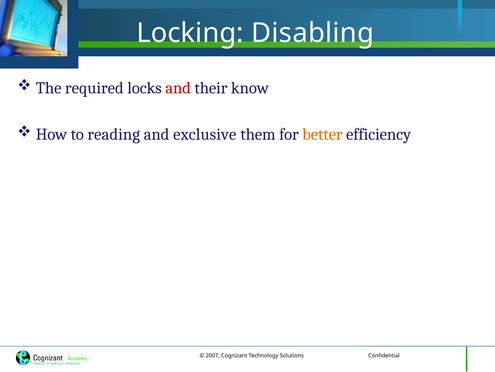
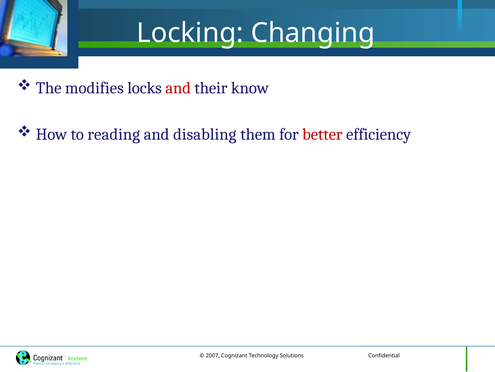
Disabling: Disabling -> Changing (313, 33)
required: required -> modifies (94, 88)
exclusive: exclusive -> disabling (205, 134)
better colour: orange -> red (322, 134)
